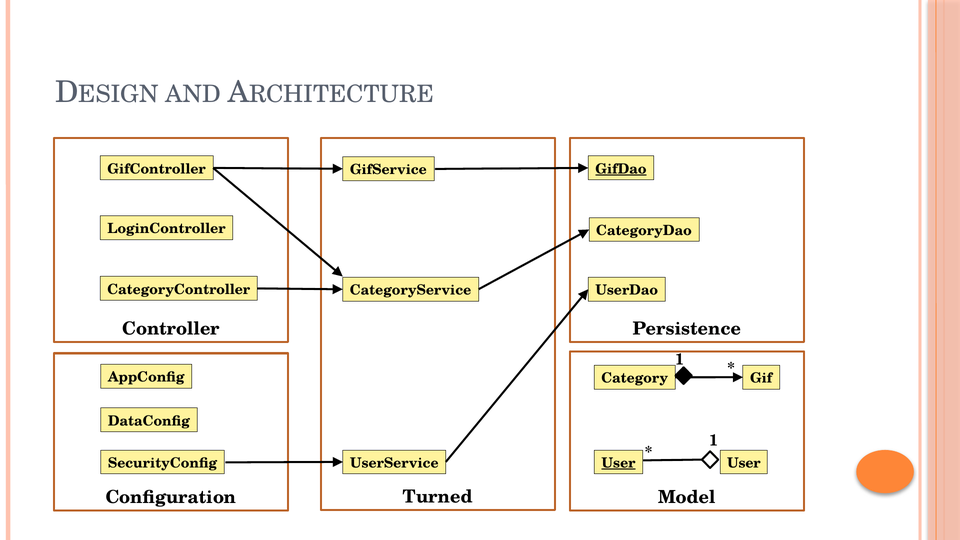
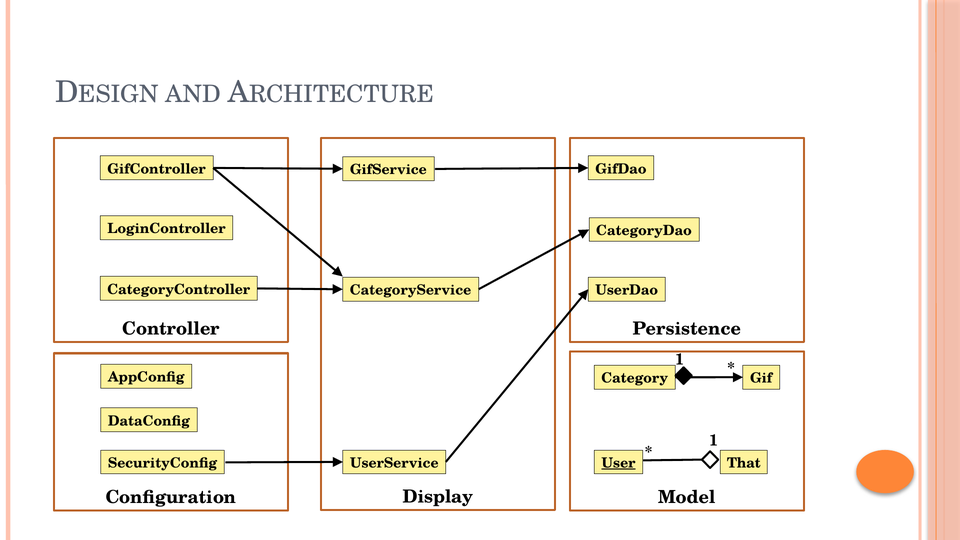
GifDao underline: present -> none (621, 169)
User: User -> That (744, 463)
Turned: Turned -> Display (438, 497)
